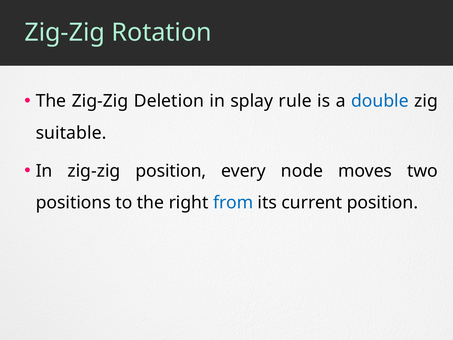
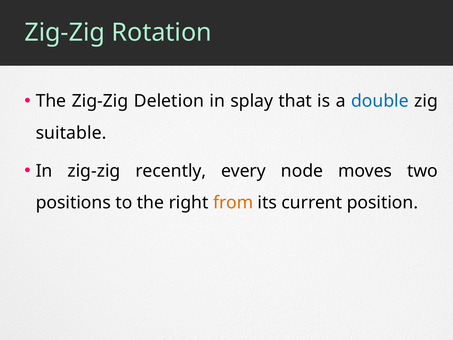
rule: rule -> that (295, 101)
zig-zig position: position -> recently (171, 171)
from colour: blue -> orange (233, 203)
